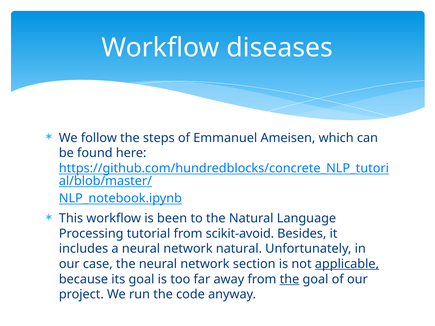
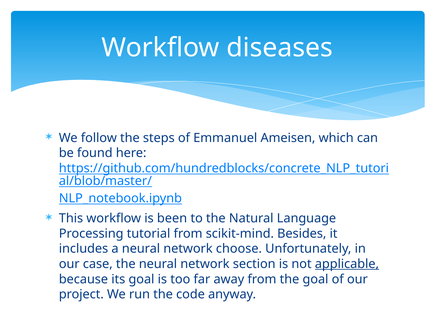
scikit-avoid: scikit-avoid -> scikit-mind (240, 234)
network natural: natural -> choose (239, 249)
the underline: present -> none (289, 279)
